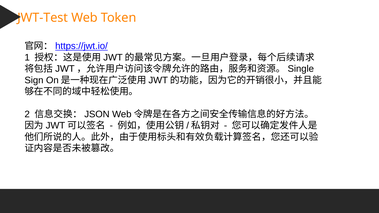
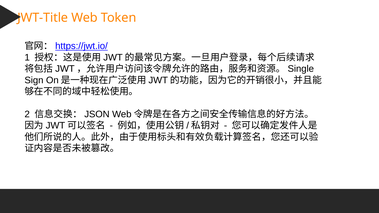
JWT-Test: JWT-Test -> JWT-Title (43, 18)
